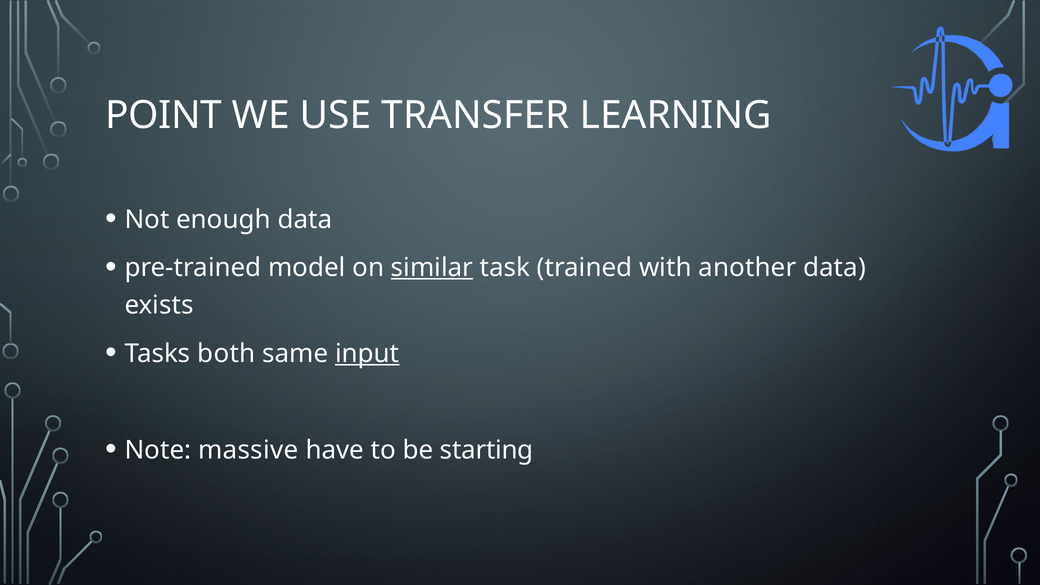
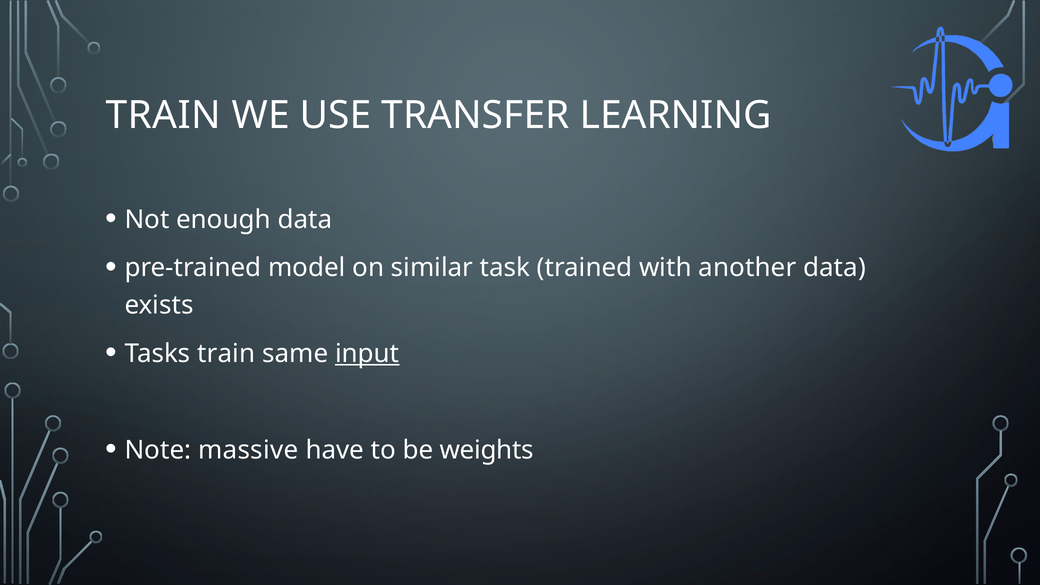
POINT: POINT -> TRAIN (163, 116)
similar underline: present -> none (432, 268)
Tasks both: both -> train (226, 353)
starting: starting -> weights (487, 450)
